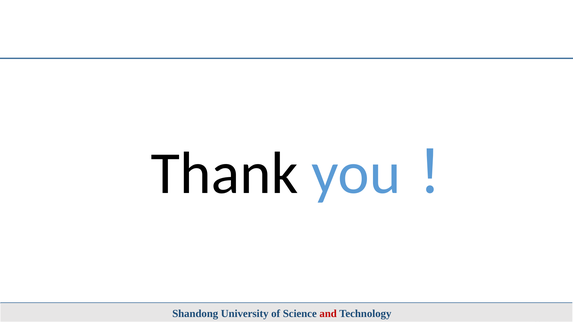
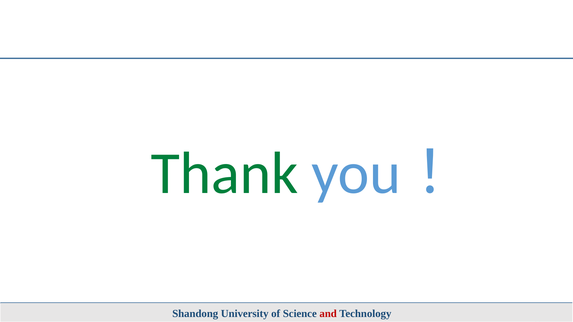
Thank colour: black -> green (224, 174)
